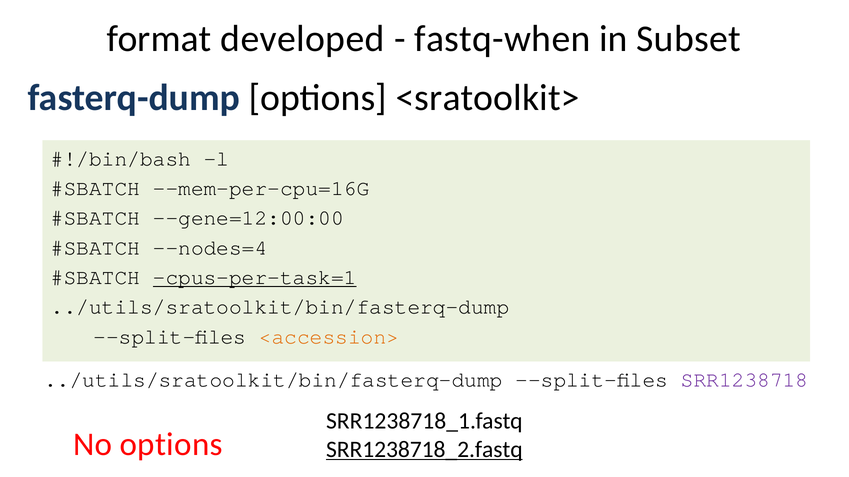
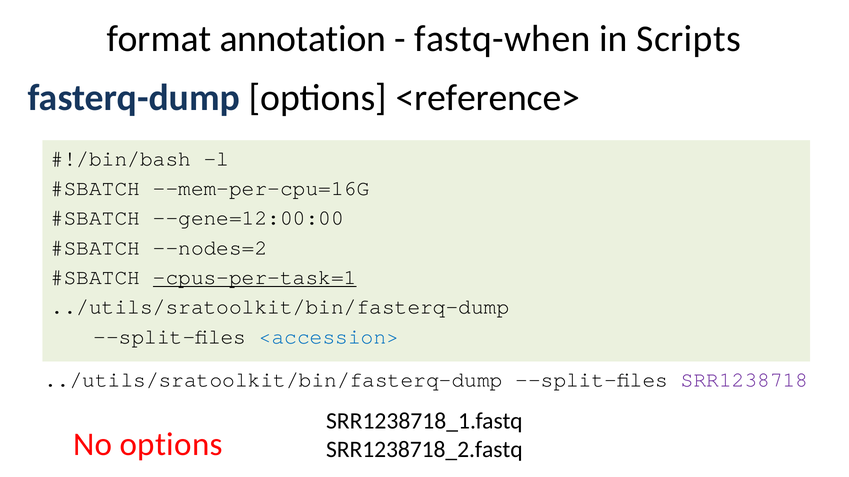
developed: developed -> annotation (303, 39)
Subset: Subset -> Scripts (689, 39)
<sratoolkit>: <sratoolkit> -> <reference> (488, 98)
--nodes=4: --nodes=4 -> --nodes=2 (210, 248)
<accession> colour: orange -> blue (329, 337)
SRR1238718_2.fastq underline: present -> none (424, 450)
